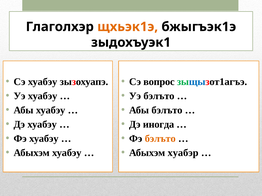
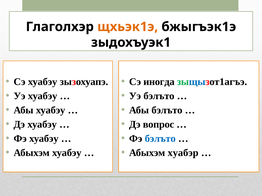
вопрос: вопрос -> иногда (159, 82)
иногда: иногда -> вопрос (159, 125)
бэлъто colour: orange -> blue (160, 139)
